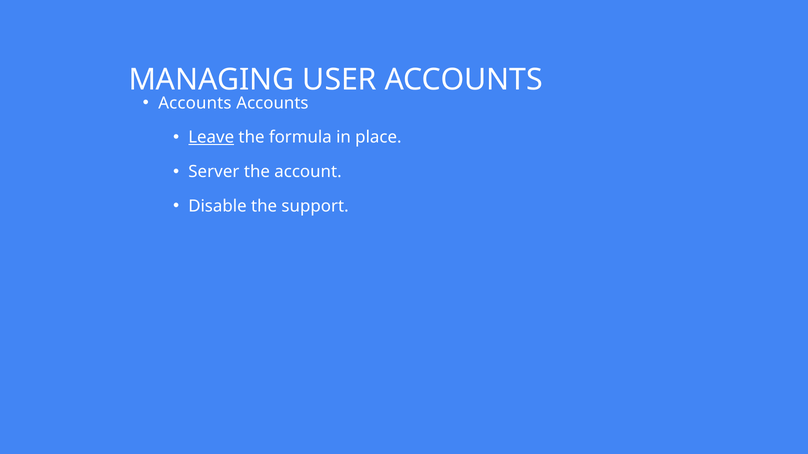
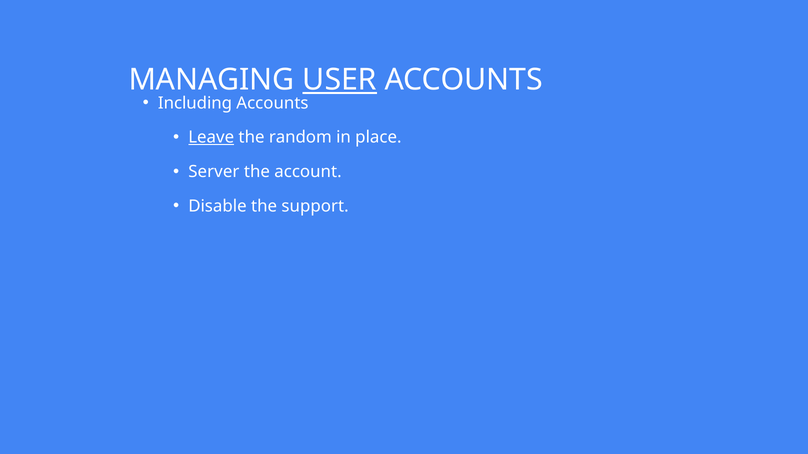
USER underline: none -> present (340, 80)
Accounts: Accounts -> Including (195, 103)
formula: formula -> random (300, 138)
